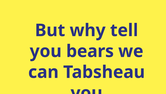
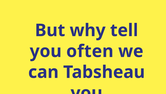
bears: bears -> often (90, 51)
